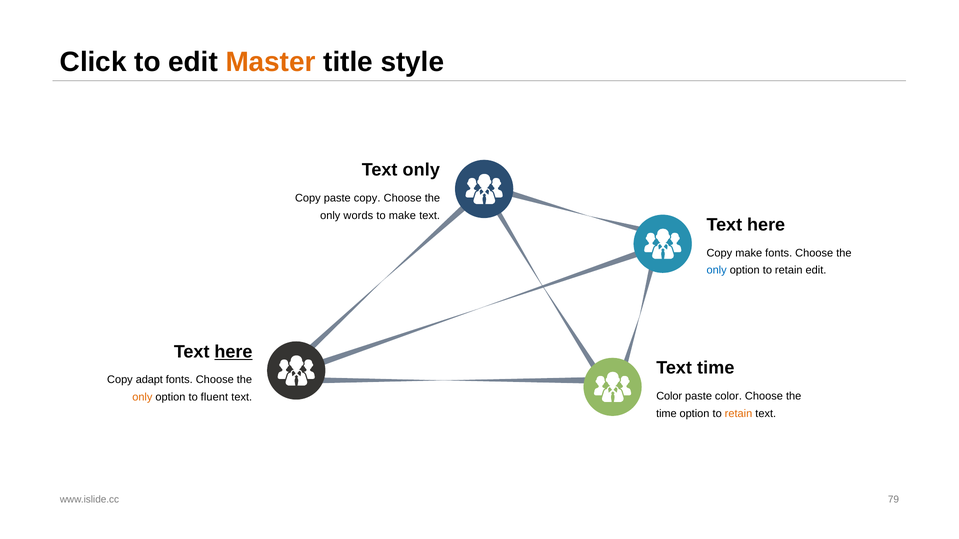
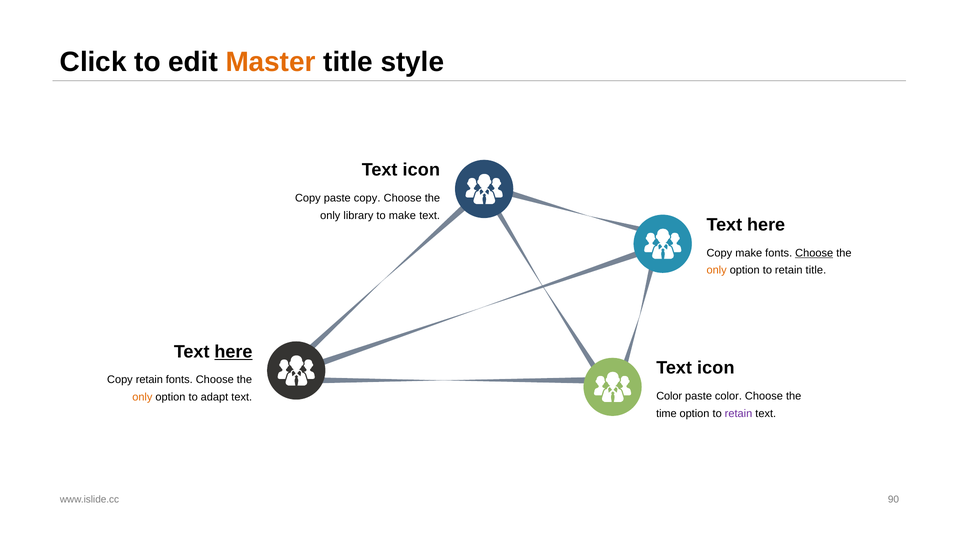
only: only -> icon (421, 170)
words: words -> library (358, 216)
Choose underline: none -> present (814, 253)
only colour: blue -> orange (717, 270)
retain edit: edit -> title (816, 270)
time: time -> icon (716, 368)
Copy adapt: adapt -> retain (149, 380)
fluent: fluent -> adapt (214, 397)
retain colour: orange -> purple (739, 414)
79: 79 -> 90 (894, 500)
